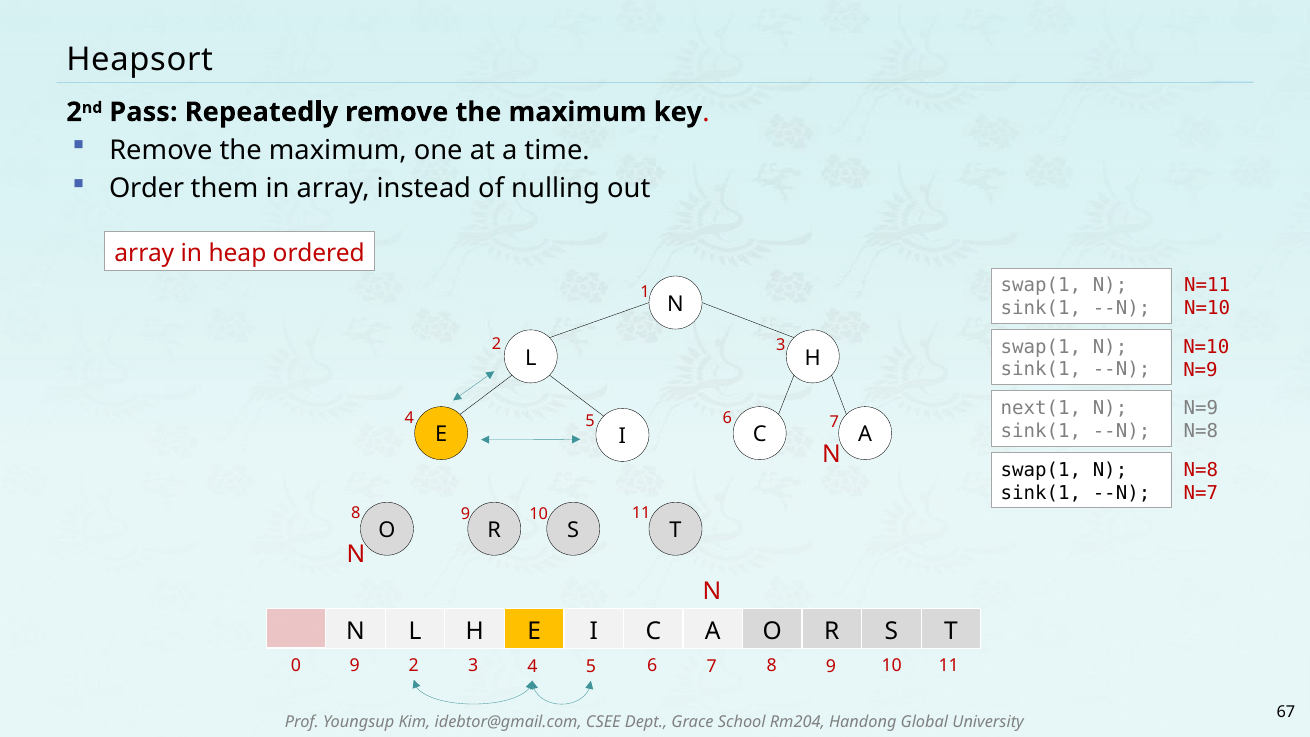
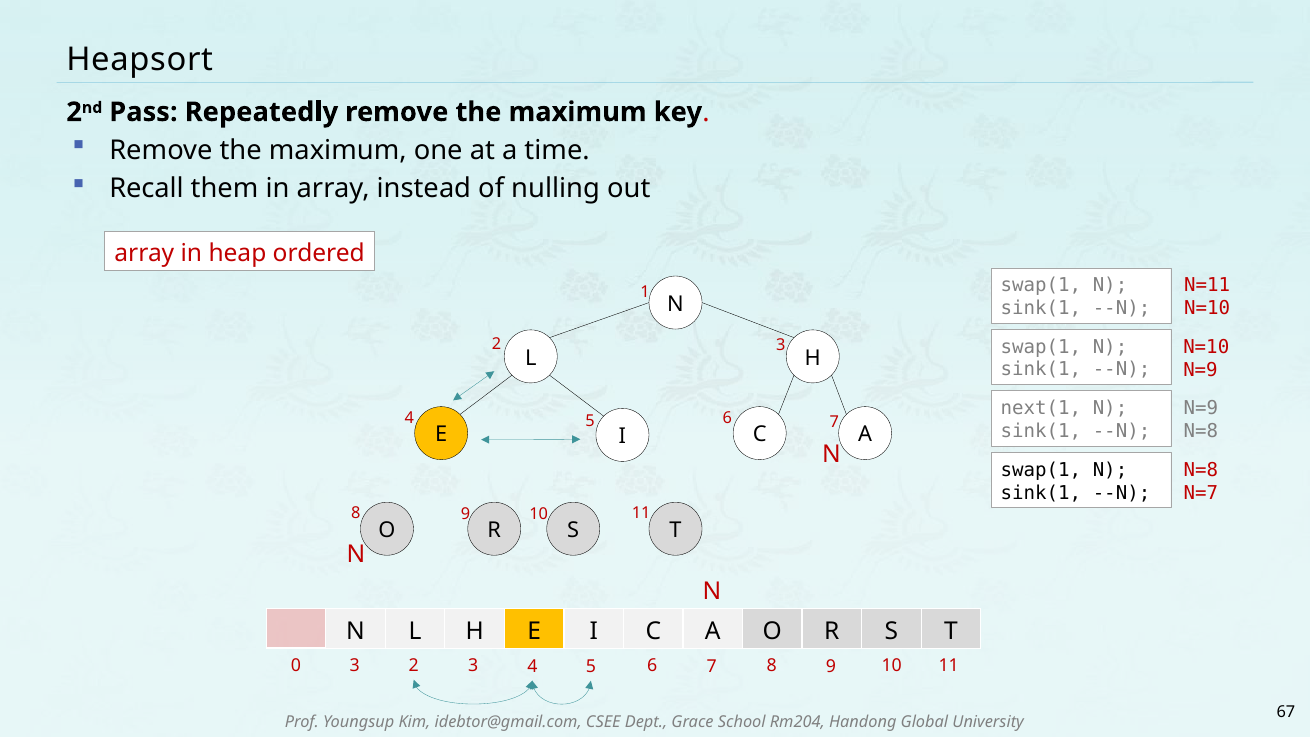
Order: Order -> Recall (146, 188)
0 9: 9 -> 3 (355, 666)
